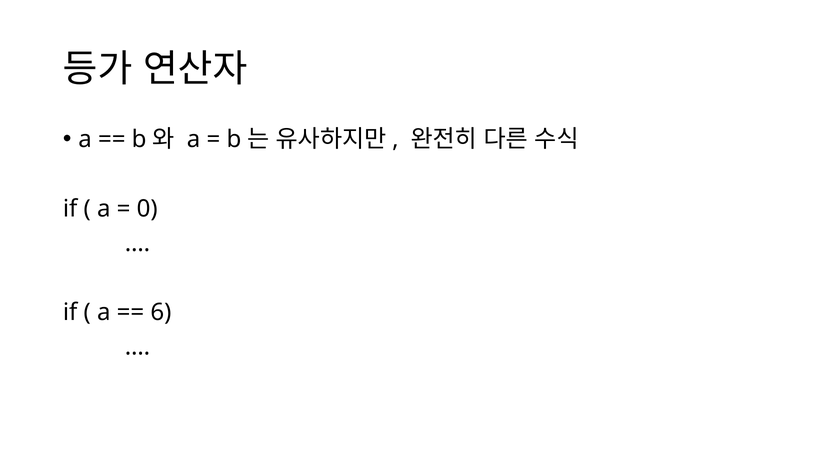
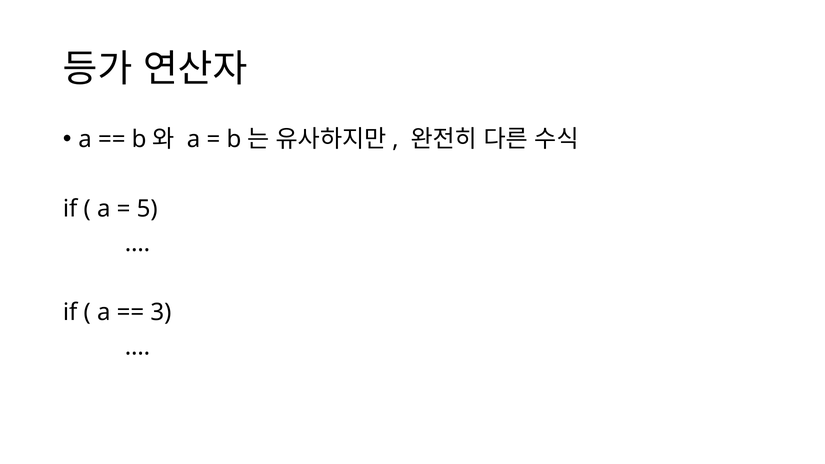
0: 0 -> 5 (147, 209)
6: 6 -> 3 (161, 312)
